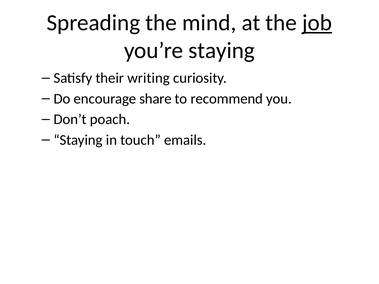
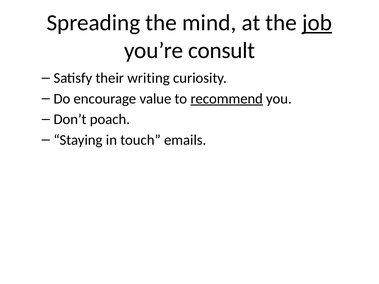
you’re staying: staying -> consult (222, 51)
share: share -> value (155, 99)
recommend underline: none -> present (227, 99)
